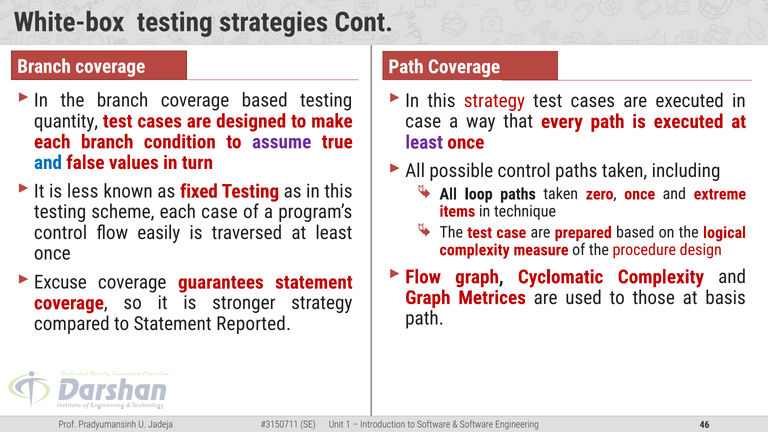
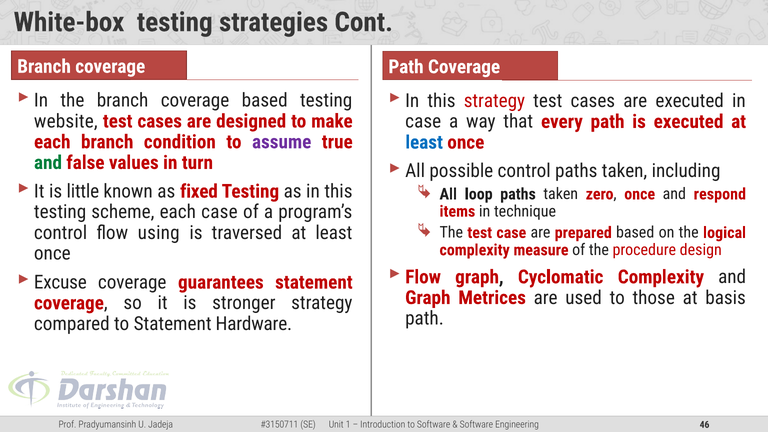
quantity: quantity -> website (66, 121)
least colour: purple -> blue (424, 142)
and colour: blue -> green (48, 163)
less: less -> little (83, 191)
extreme: extreme -> respond (720, 194)
easily: easily -> using (159, 233)
Reported: Reported -> Hardware (254, 324)
